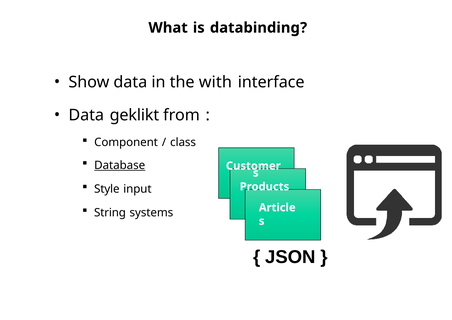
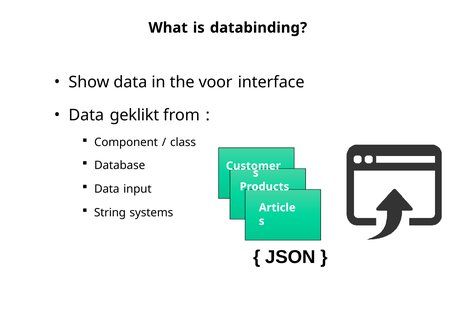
with: with -> voor (216, 82)
Database underline: present -> none (120, 165)
Style: Style -> Data (107, 189)
